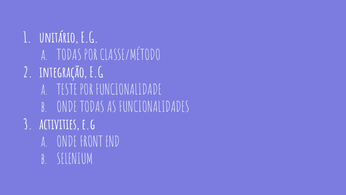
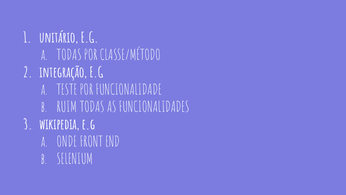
ONDE: ONDE -> RUIM (67, 107)
activities: activities -> wikipedia (59, 124)
